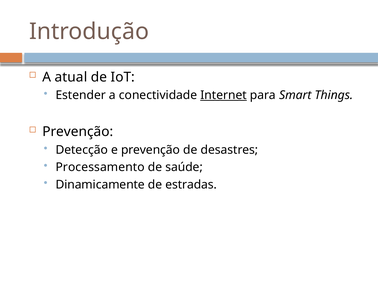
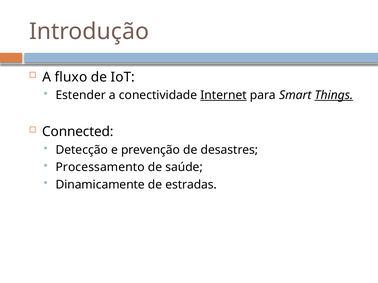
atual: atual -> fluxo (71, 77)
Things underline: none -> present (334, 95)
Prevenção: Prevenção -> Connected (78, 132)
